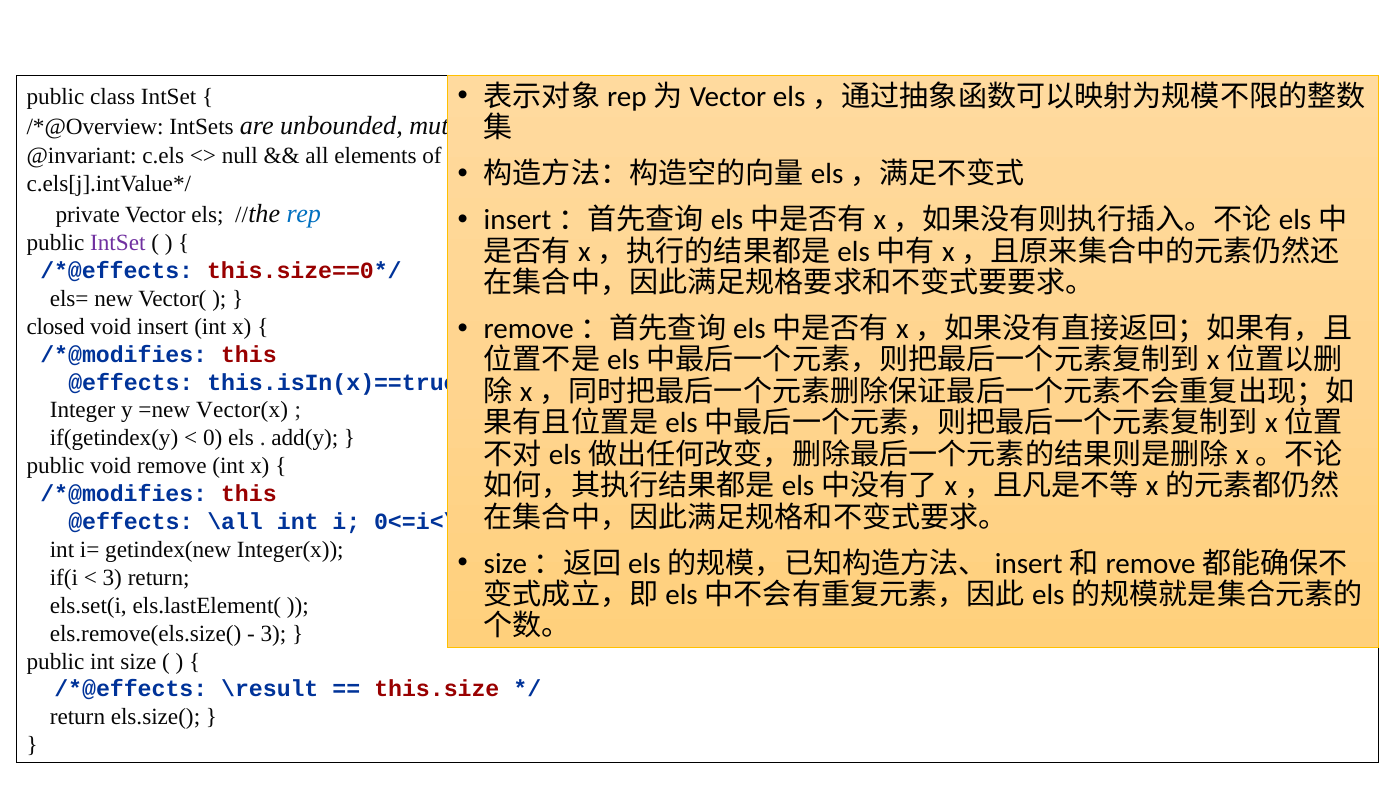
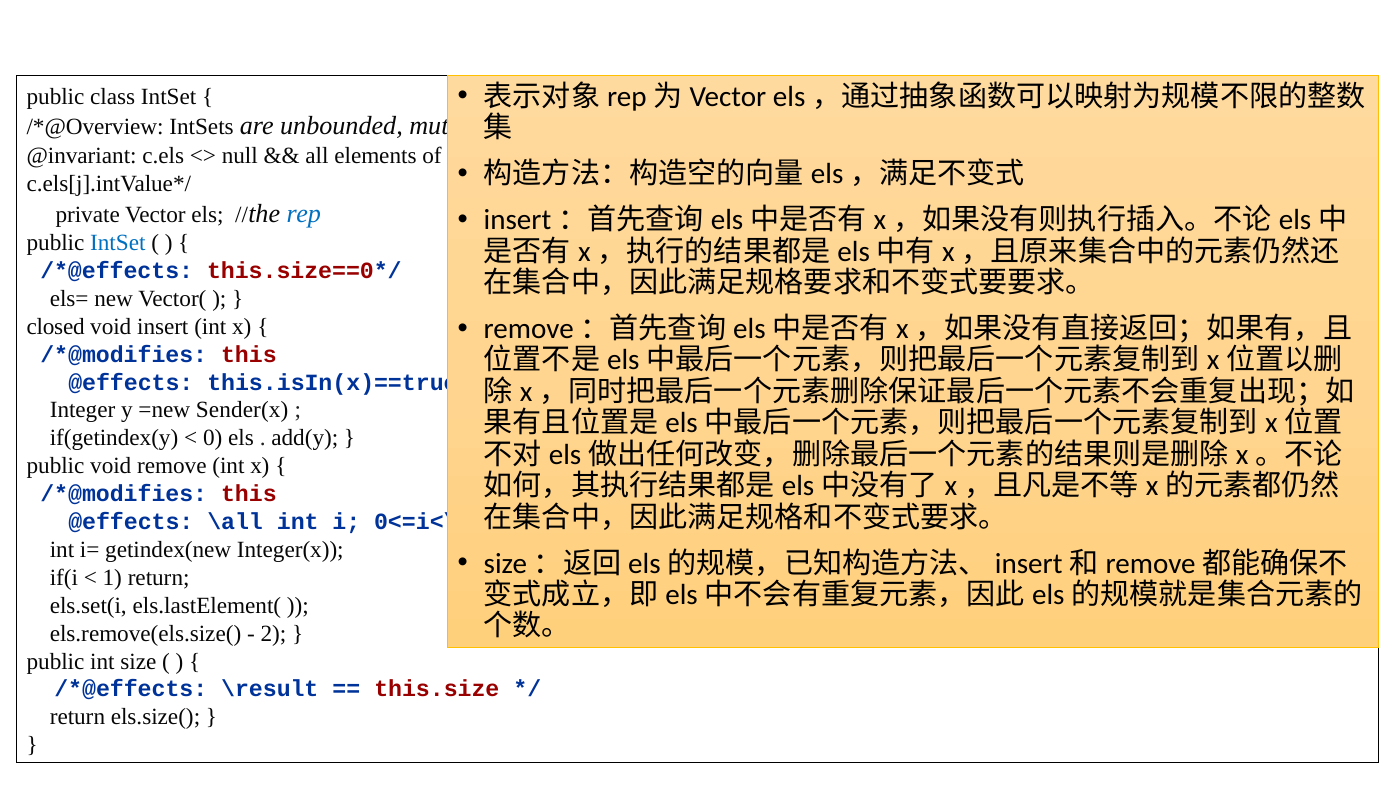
IntSet colour: purple -> blue (118, 243)
Vector(x: Vector(x -> Sender(x (242, 410)
3: 3 -> 1 (112, 577)
3: 3 -> 2 (273, 633)
